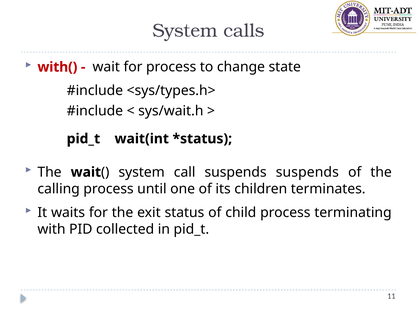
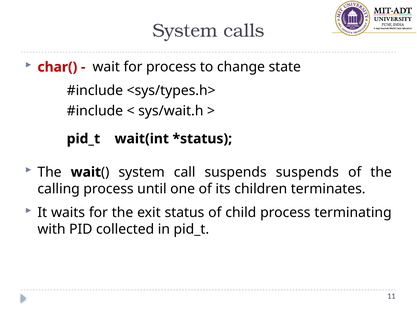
with(: with( -> char( (57, 67)
